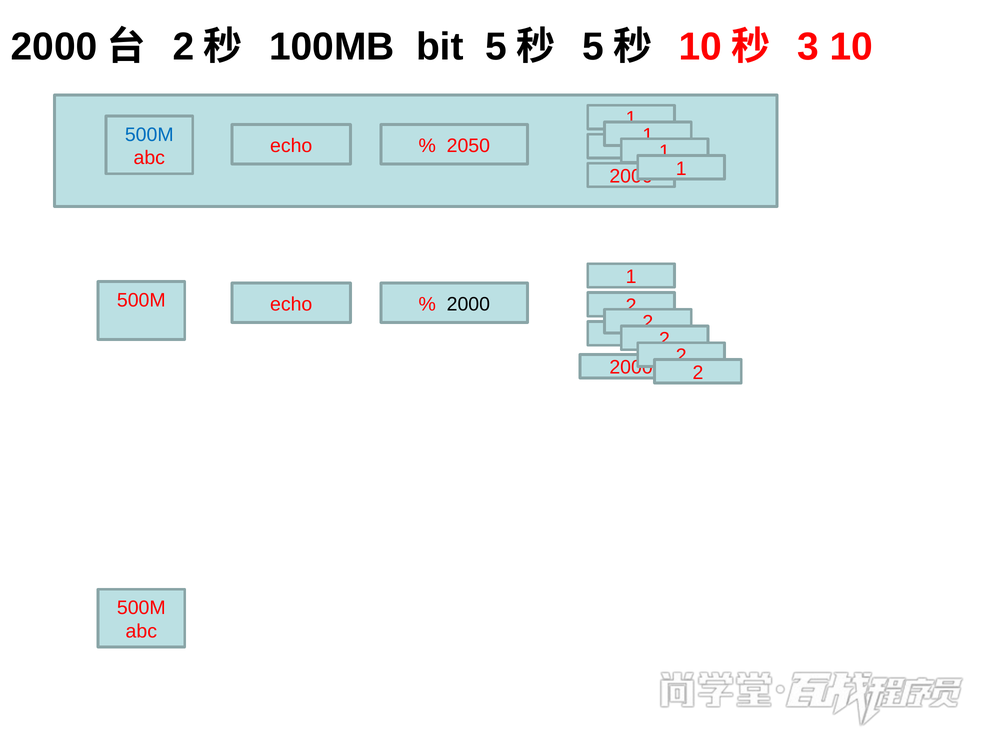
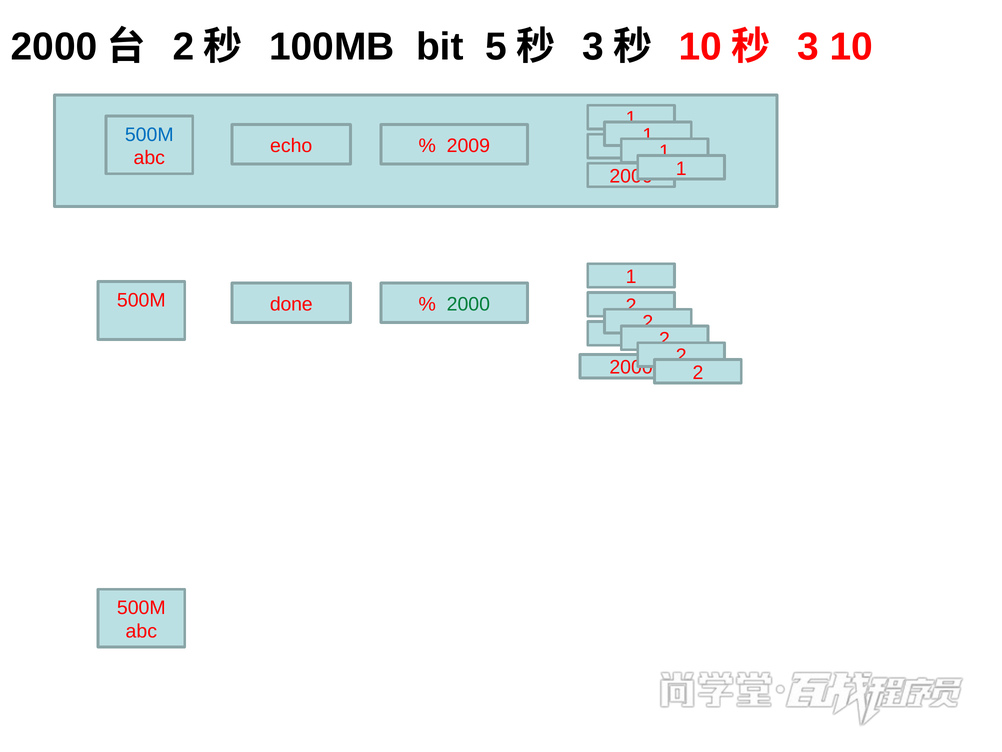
5: 5 -> 3 (593, 47)
2050: 2050 -> 2009 (468, 146)
echo: echo -> done (291, 304)
2000 colour: black -> green (468, 304)
